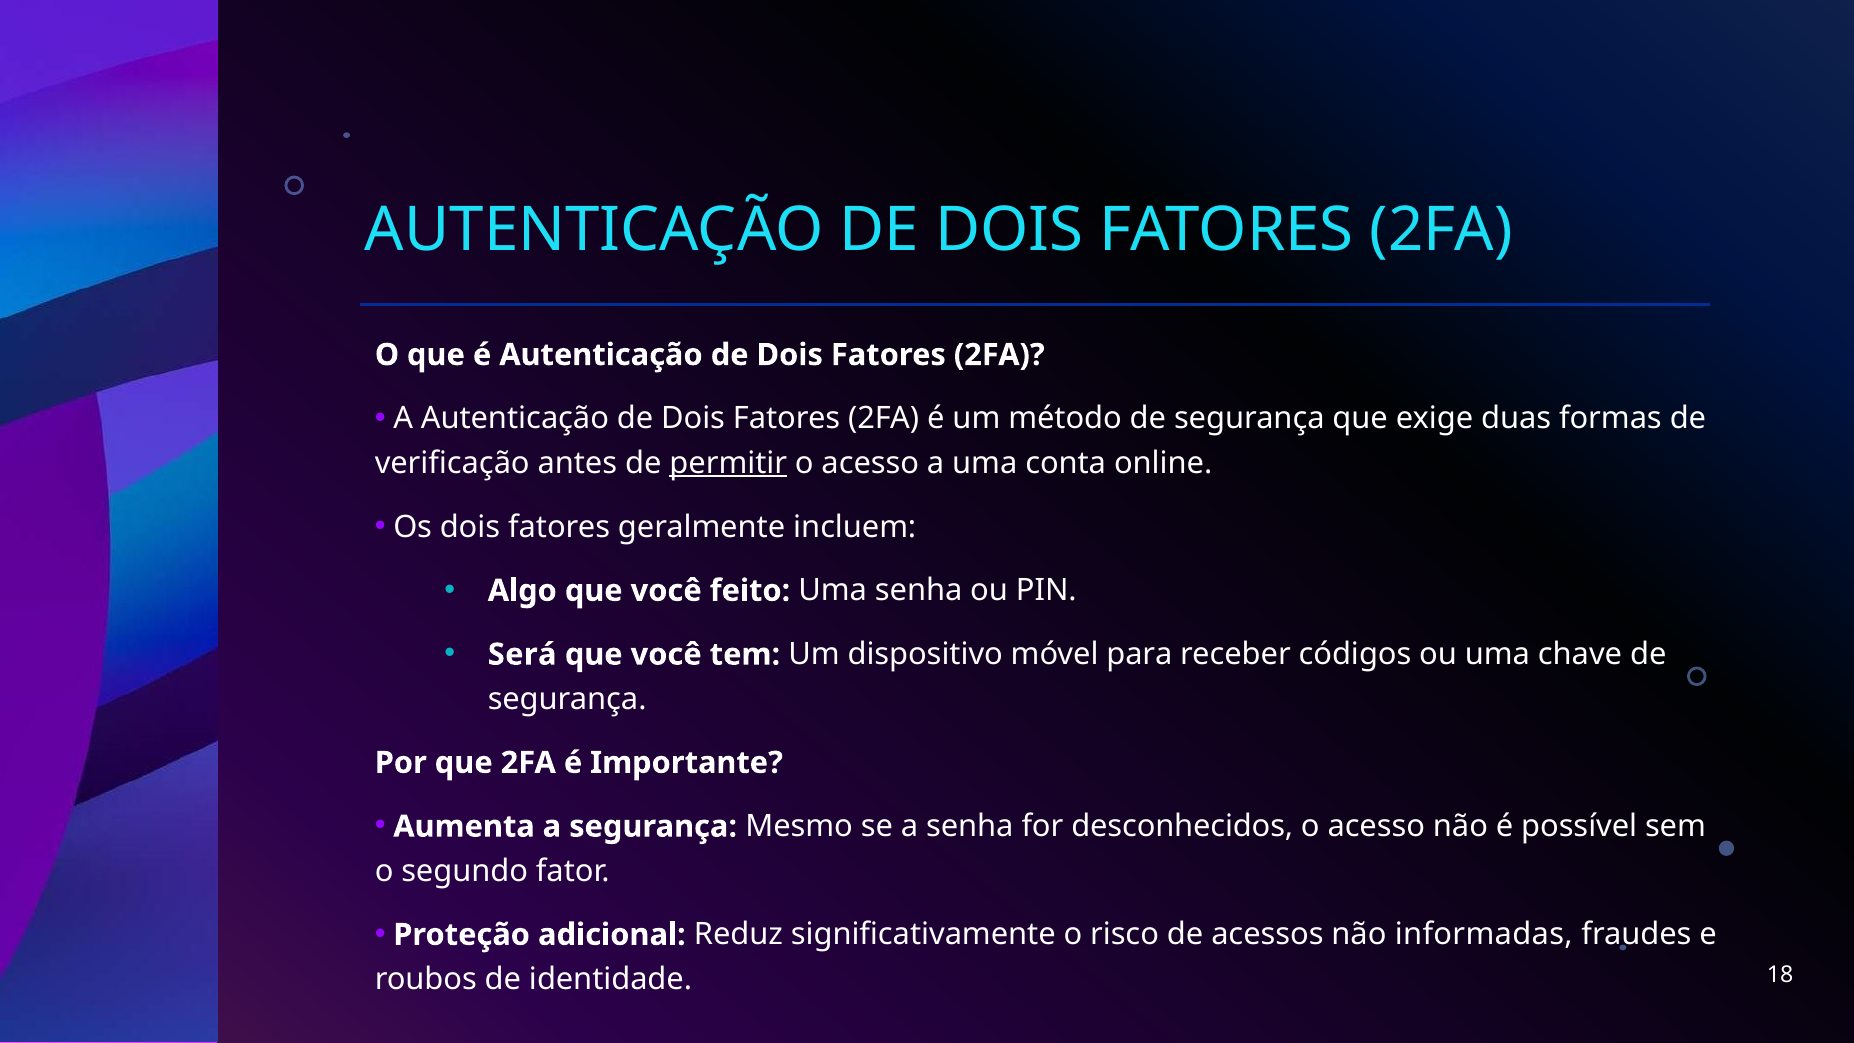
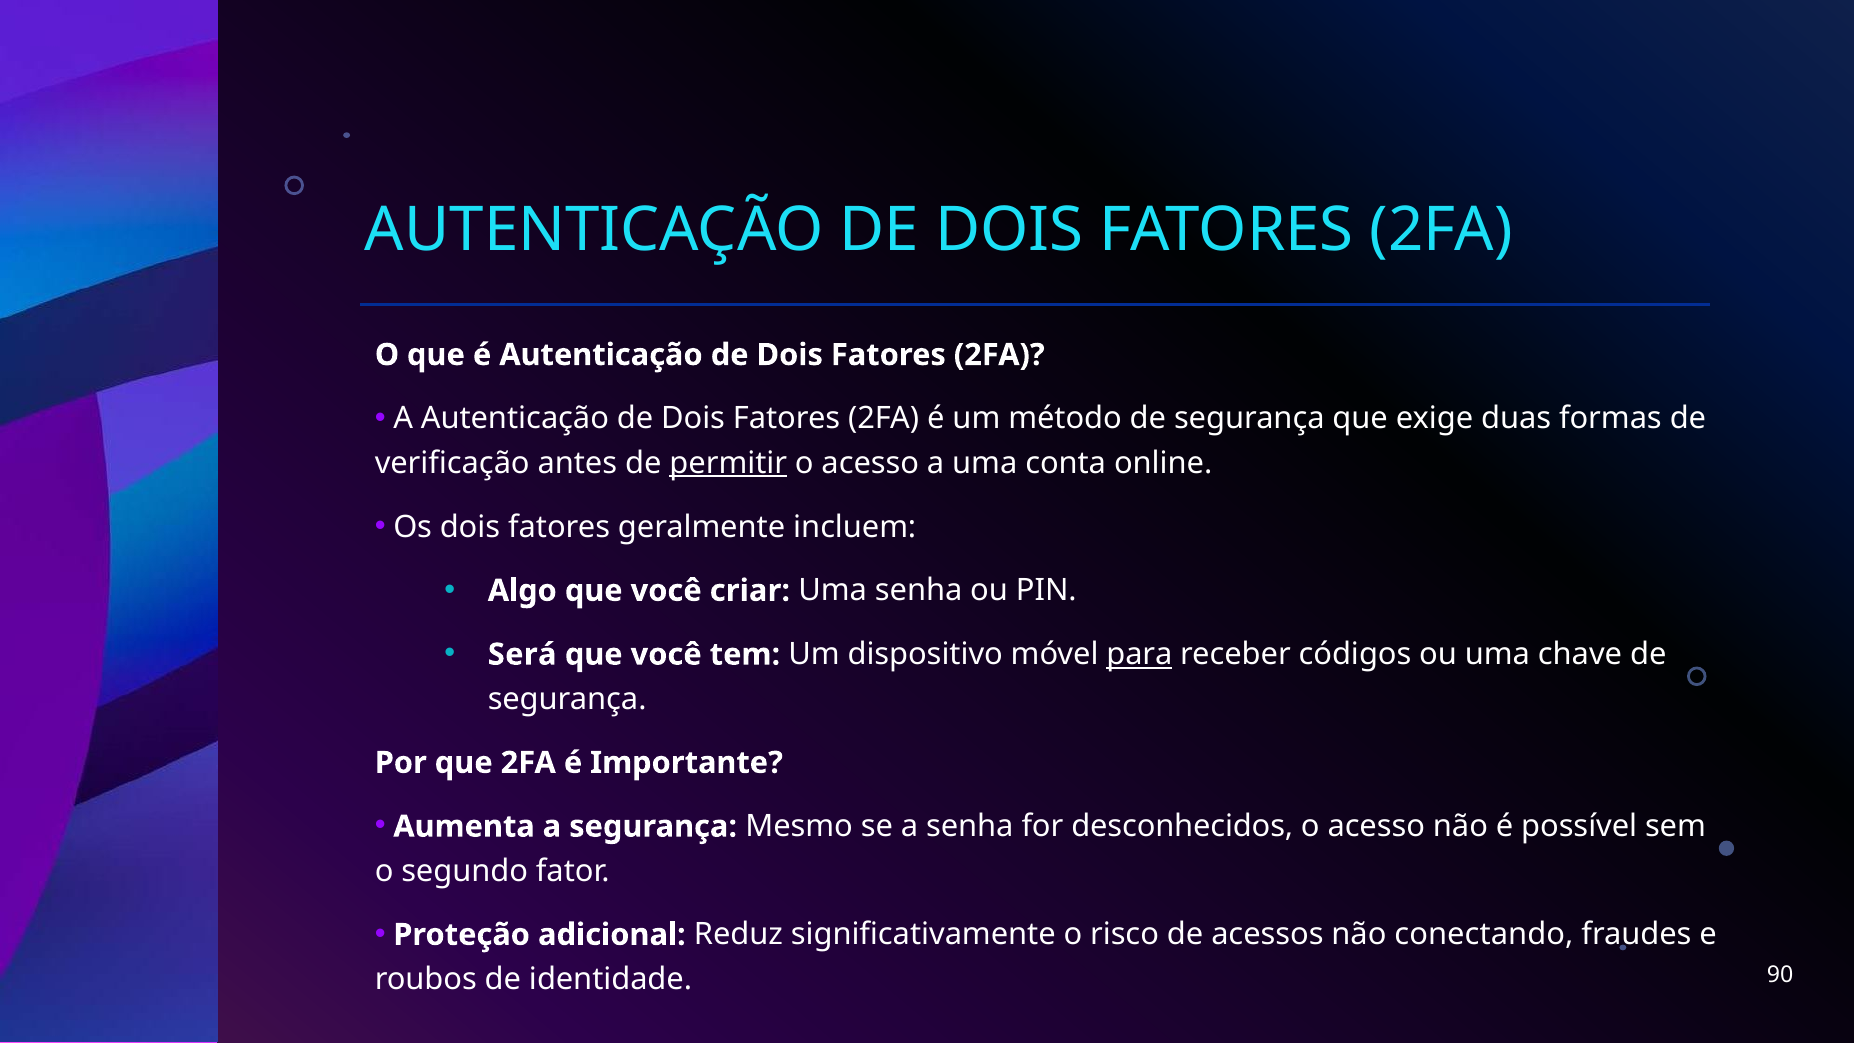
feito: feito -> criar (750, 591)
para underline: none -> present (1139, 654)
informadas: informadas -> conectando (1484, 935)
18: 18 -> 90 (1780, 974)
